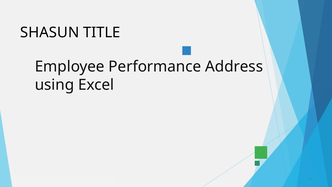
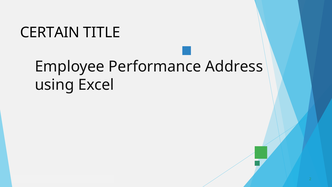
SHASUN: SHASUN -> CERTAIN (50, 33)
